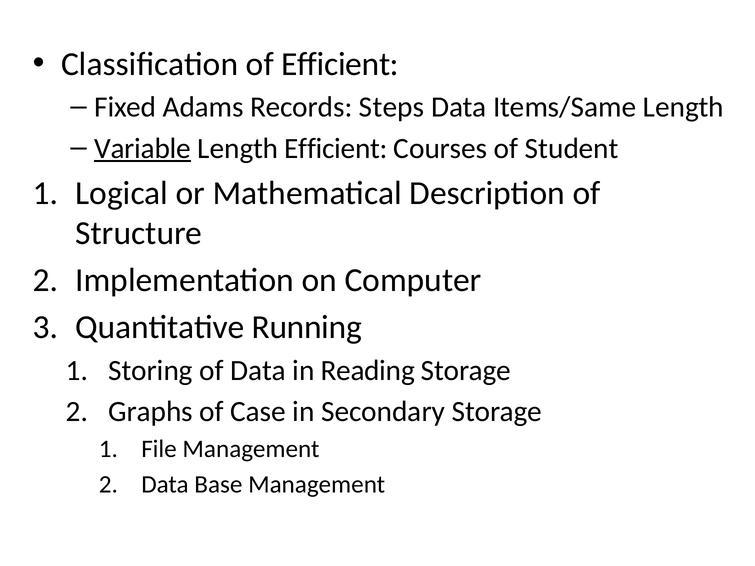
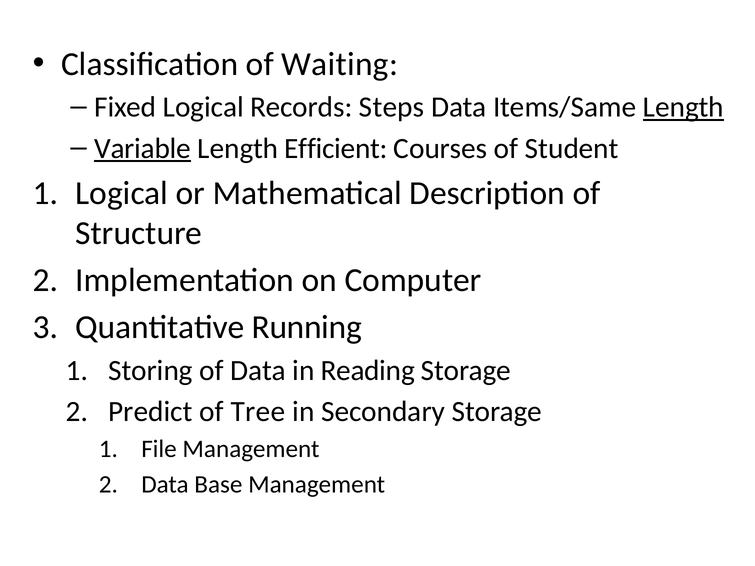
of Efficient: Efficient -> Waiting (340, 64)
Fixed Adams: Adams -> Logical (203, 107)
Length underline: none -> present (683, 107)
Graphs: Graphs -> Predict (150, 412)
Case: Case -> Tree (258, 412)
